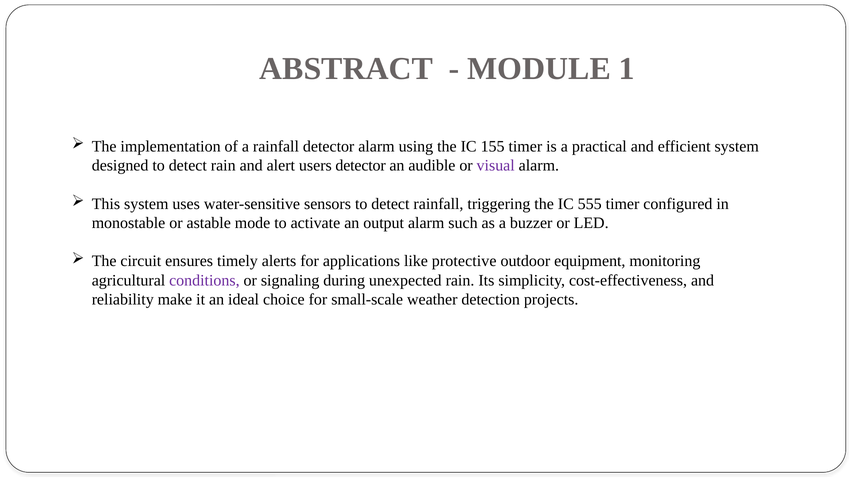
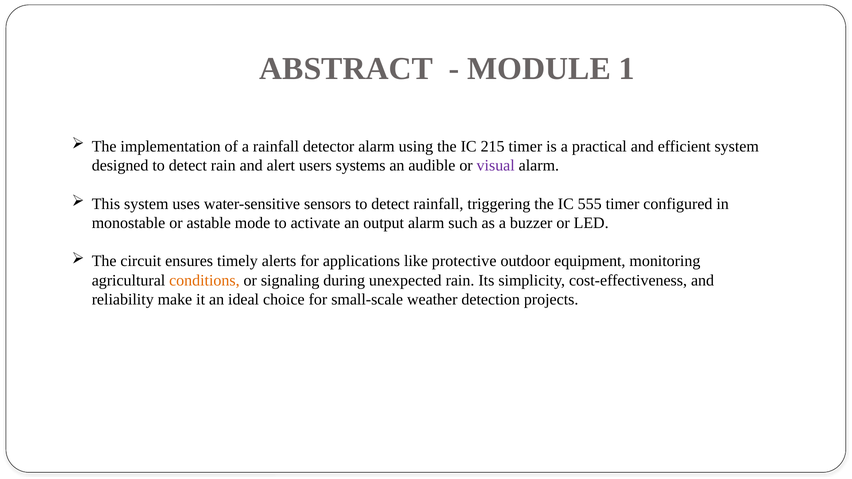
155: 155 -> 215 (493, 146)
users detector: detector -> systems (361, 165)
conditions colour: purple -> orange (204, 281)
